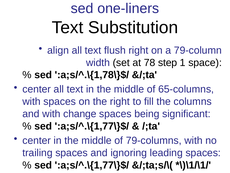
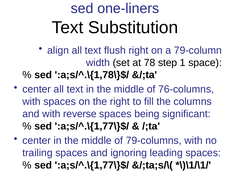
65-columns: 65-columns -> 76-columns (186, 89)
change: change -> reverse (80, 114)
